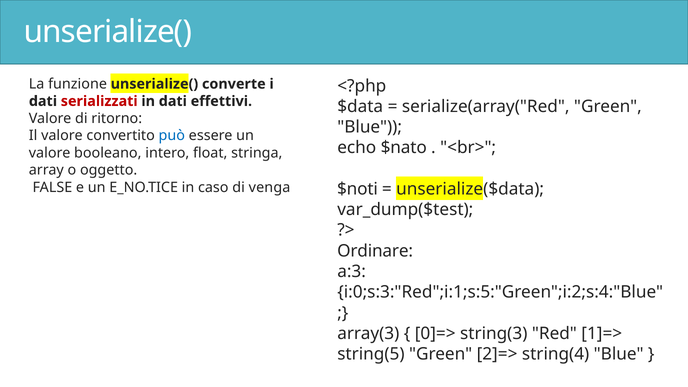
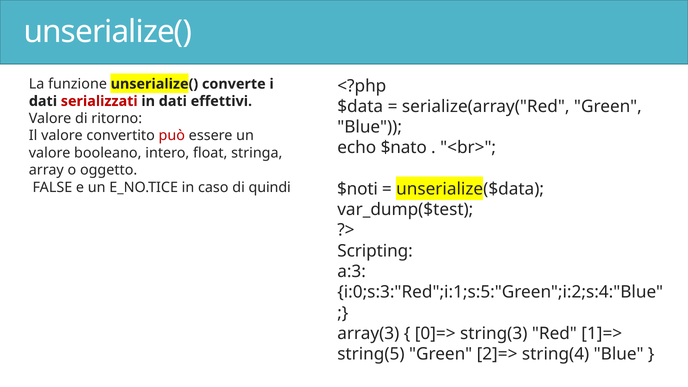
può colour: blue -> red (172, 136)
venga: venga -> quindi (270, 187)
Ordinare: Ordinare -> Scripting (375, 251)
